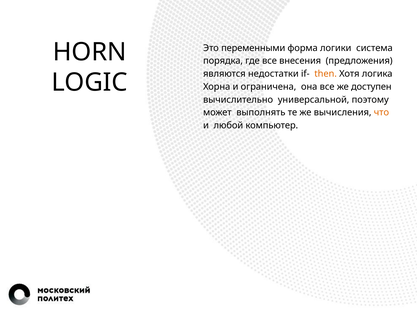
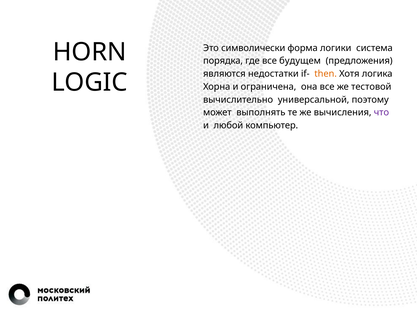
переменными: переменными -> символически (253, 48)
внесения: внесения -> будущем (300, 61)
доступен: доступен -> тестовой (371, 87)
что colour: orange -> purple (381, 112)
